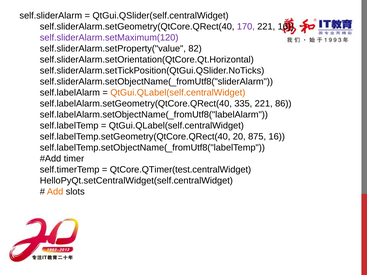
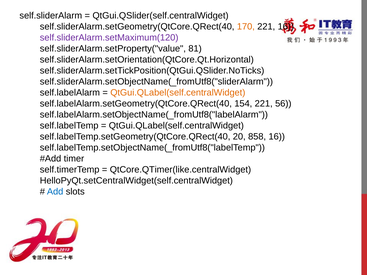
170 colour: purple -> orange (246, 27)
82: 82 -> 81 (195, 49)
335: 335 -> 154 (243, 104)
86: 86 -> 56 (283, 104)
875: 875 -> 858 (257, 137)
QtCore.QTimer(test.centralWidget: QtCore.QTimer(test.centralWidget -> QtCore.QTimer(like.centralWidget (180, 170)
Add colour: orange -> blue (55, 192)
